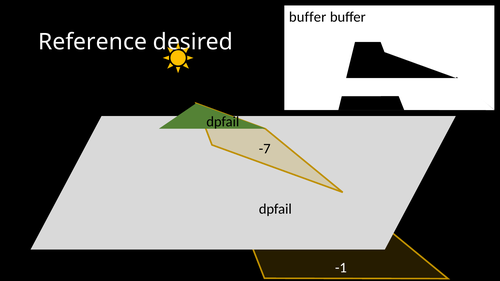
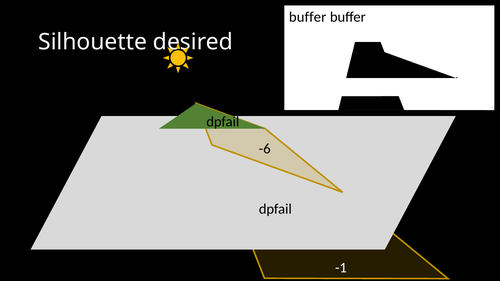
Reference: Reference -> Silhouette (93, 42)
-7: -7 -> -6 (265, 149)
